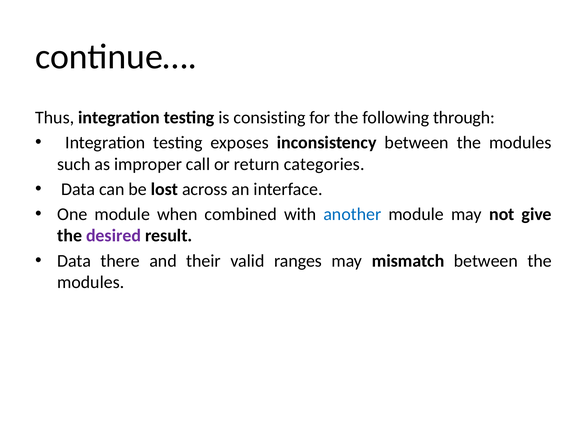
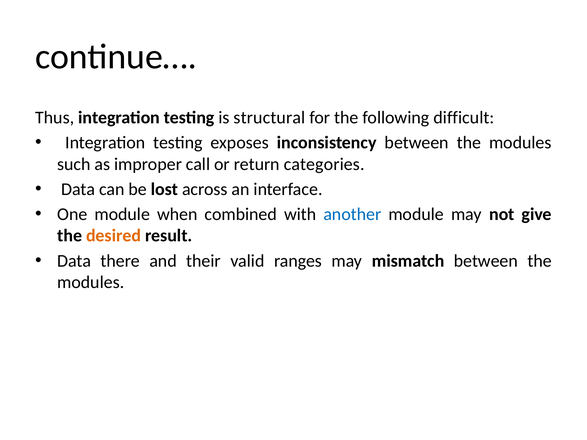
consisting: consisting -> structural (269, 118)
through: through -> difficult (464, 118)
desired colour: purple -> orange (114, 236)
